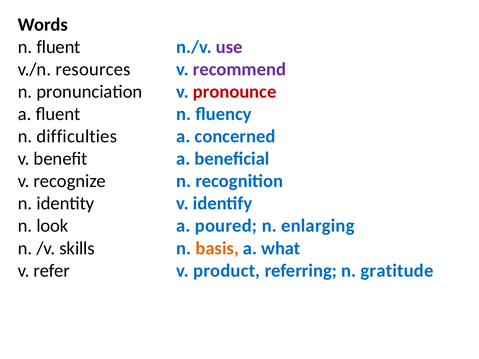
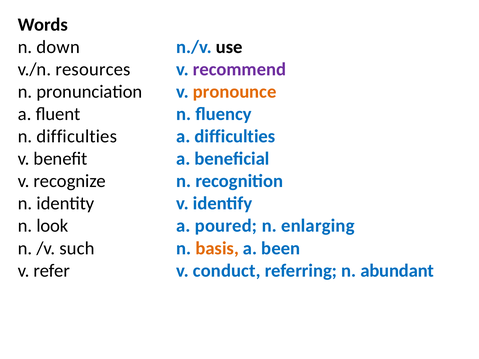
n fluent: fluent -> down (58, 47)
use colour: purple -> black (229, 47)
pronounce colour: red -> orange (235, 92)
a concerned: concerned -> difficulties (235, 137)
skills: skills -> such (77, 248)
what: what -> been (281, 248)
product: product -> conduct (227, 271)
gratitude: gratitude -> abundant (397, 271)
